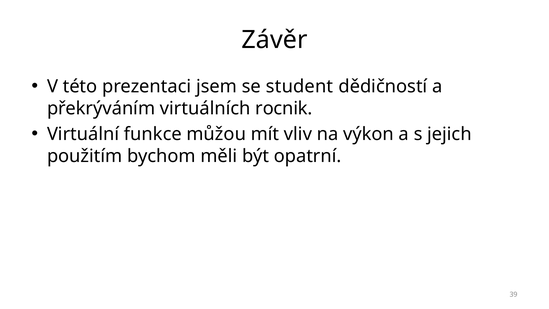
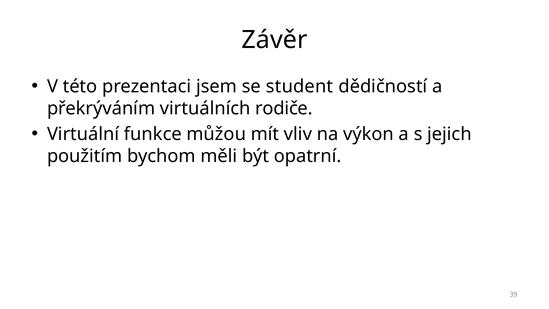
rocnik: rocnik -> rodiče (284, 108)
